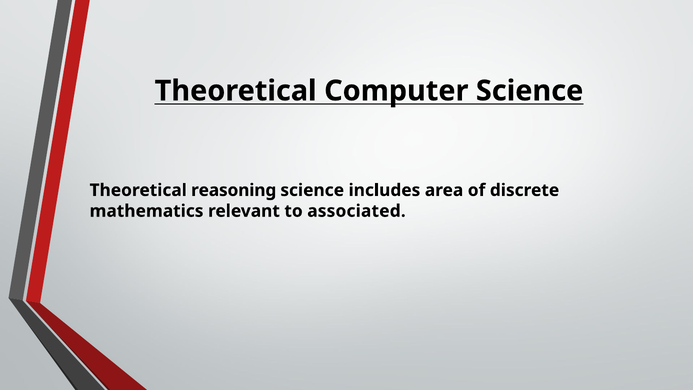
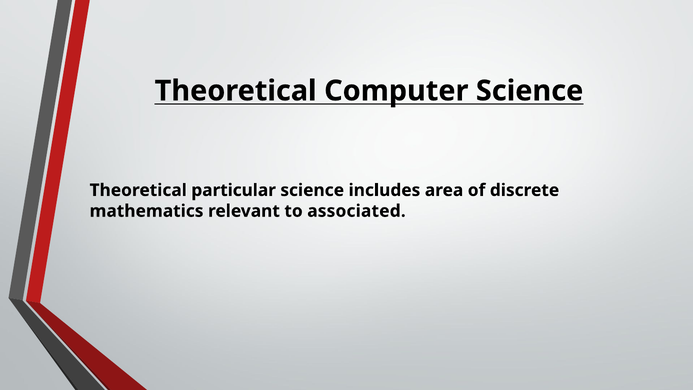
reasoning: reasoning -> particular (234, 190)
